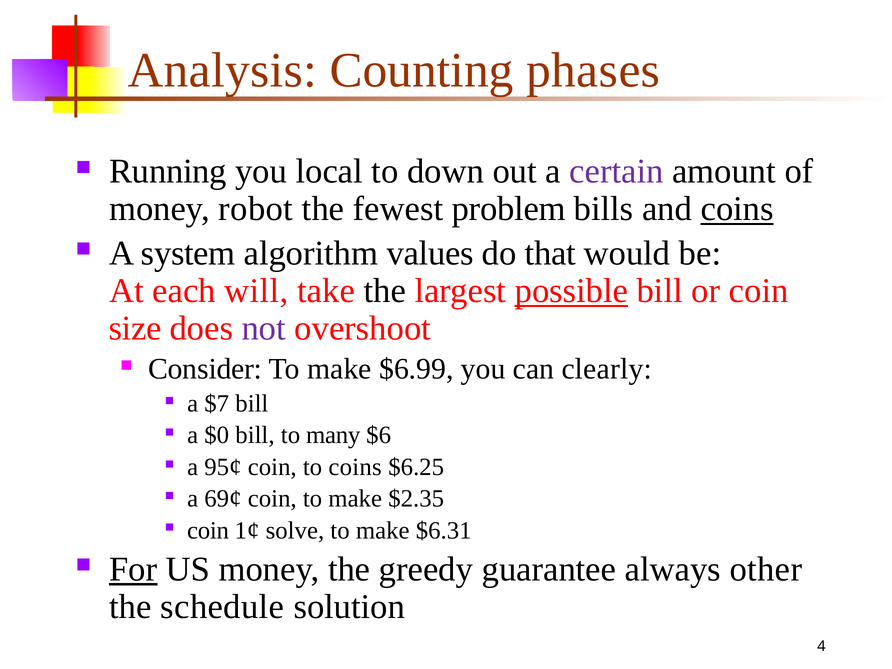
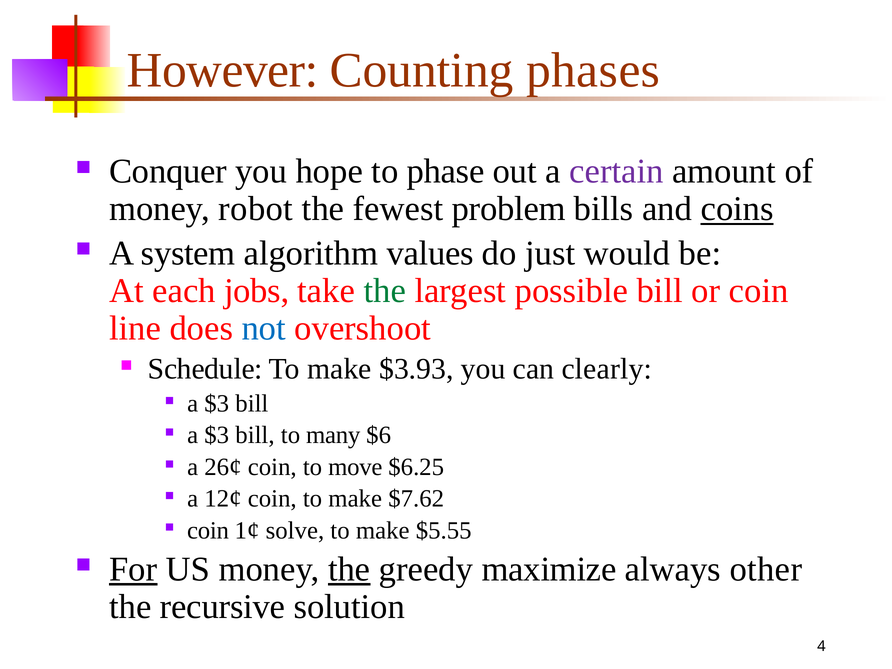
Analysis: Analysis -> However (223, 70)
Running: Running -> Conquer (168, 172)
local: local -> hope (329, 172)
down: down -> phase (446, 172)
that: that -> just (550, 253)
will: will -> jobs (257, 291)
the colour: black -> green (385, 291)
possible underline: present -> none (571, 291)
size: size -> line (135, 328)
not colour: purple -> blue (264, 328)
Consider: Consider -> Schedule (205, 369)
$6.99: $6.99 -> $3.93 (416, 369)
$7: $7 -> $3 (217, 404)
$0: $0 -> $3 (217, 435)
95¢: 95¢ -> 26¢ (223, 467)
to coins: coins -> move (355, 467)
69¢: 69¢ -> 12¢ (223, 499)
$2.35: $2.35 -> $7.62 (416, 499)
$6.31: $6.31 -> $5.55 (444, 530)
the underline: none -> present (349, 569)
guarantee: guarantee -> maximize (549, 569)
schedule: schedule -> recursive (223, 607)
